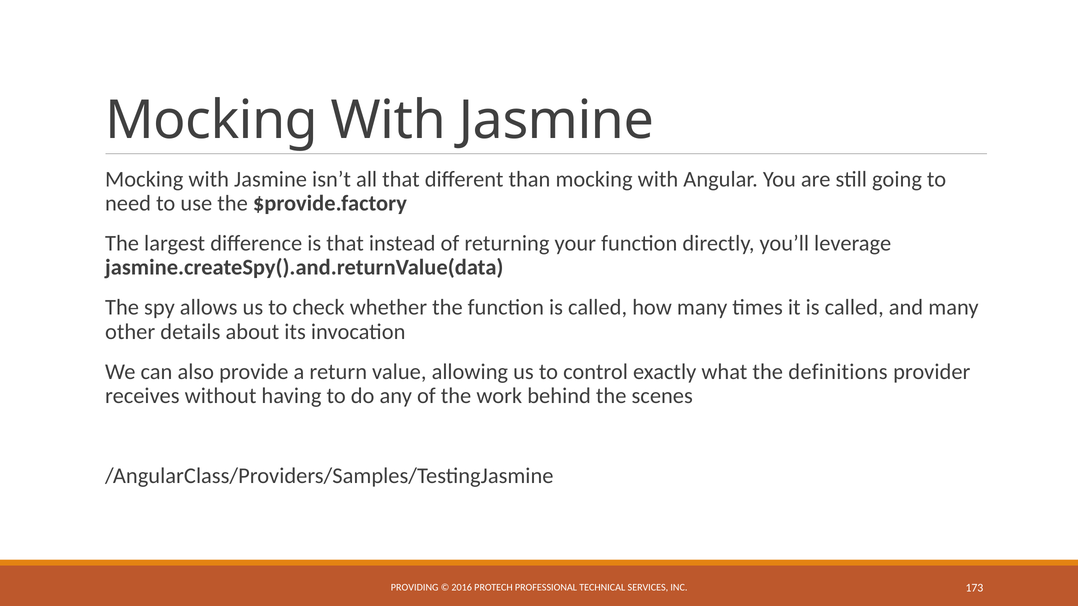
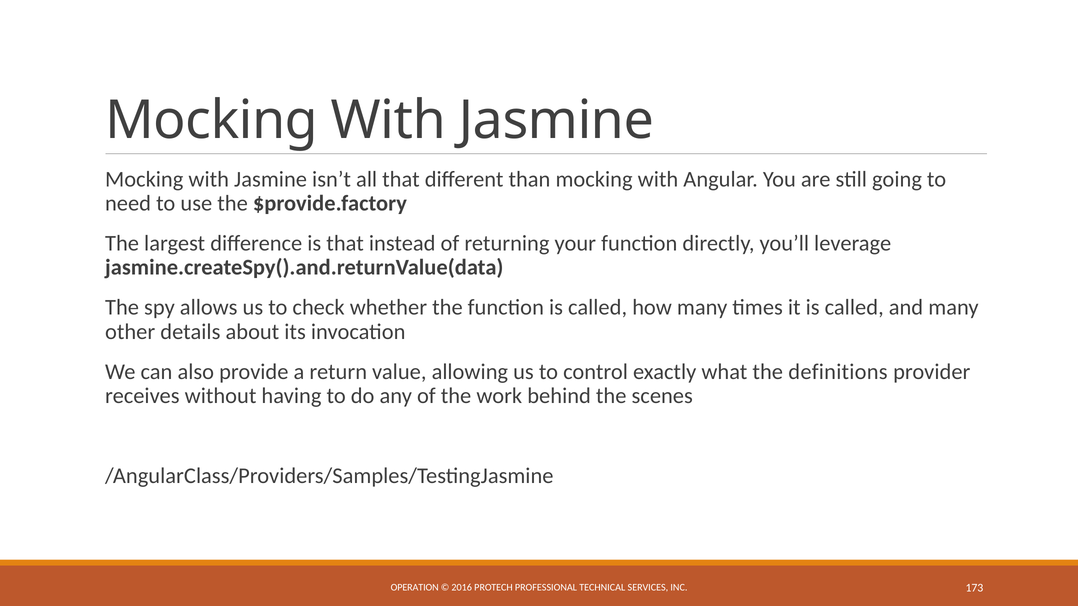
PROVIDING: PROVIDING -> OPERATION (415, 588)
